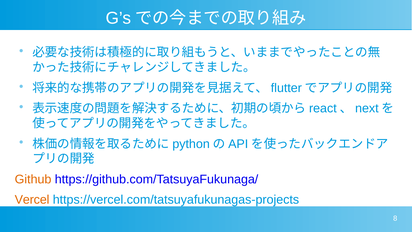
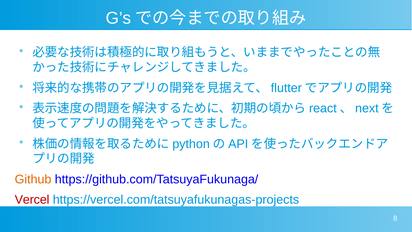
Vercel colour: orange -> red (32, 200)
